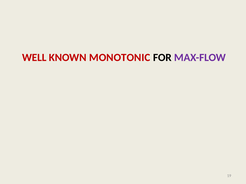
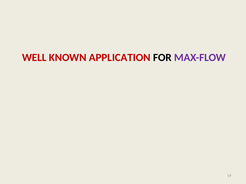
MONOTONIC: MONOTONIC -> APPLICATION (120, 58)
